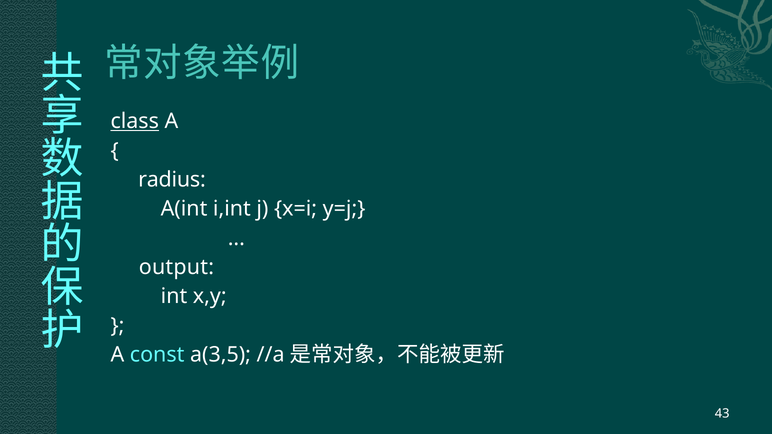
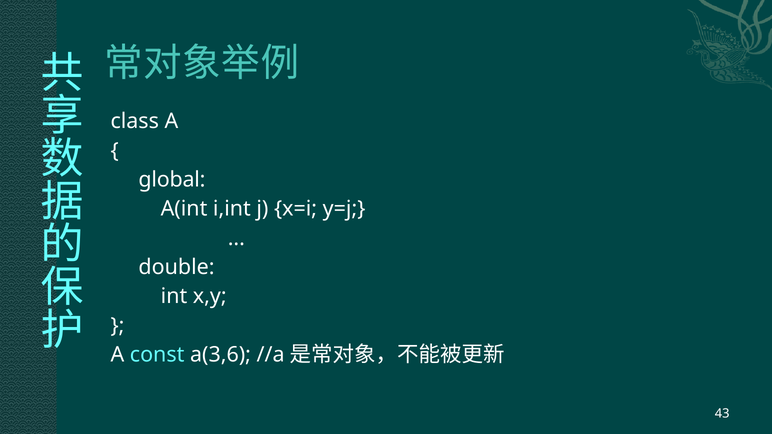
class underline: present -> none (135, 121)
radius: radius -> global (172, 180)
output: output -> double (177, 267)
a(3,5: a(3,5 -> a(3,6 (221, 355)
